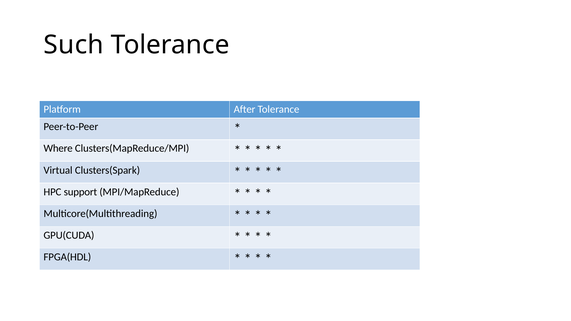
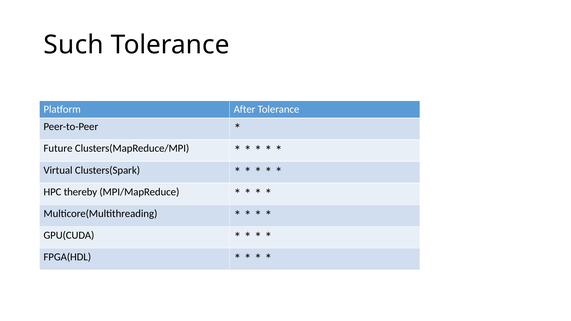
Where: Where -> Future (58, 149)
support: support -> thereby (80, 192)
